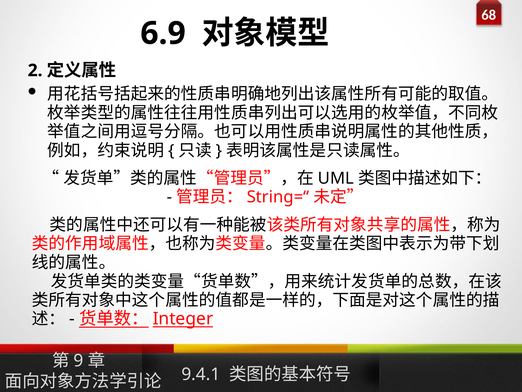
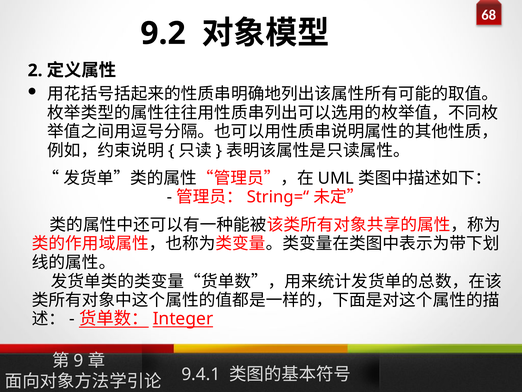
6.9: 6.9 -> 9.2 (163, 33)
